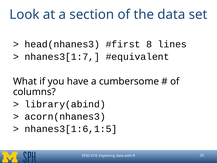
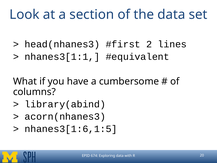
8: 8 -> 2 (149, 44)
nhanes3[1:7: nhanes3[1:7 -> nhanes3[1:1 (62, 57)
